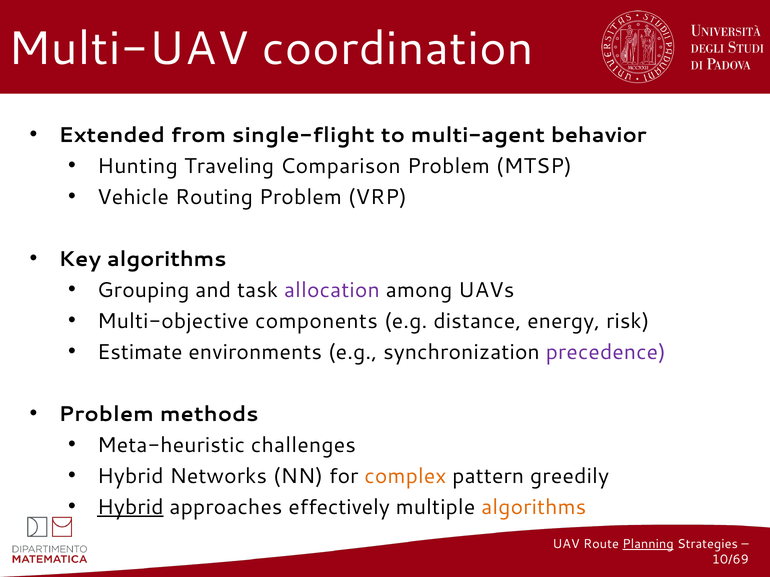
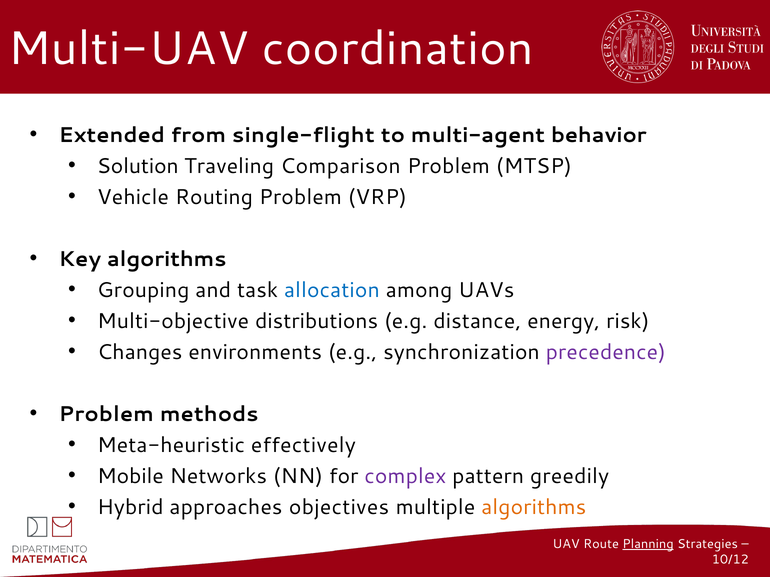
Hunting: Hunting -> Solution (138, 166)
allocation colour: purple -> blue (332, 290)
components: components -> distributions (317, 321)
Estimate: Estimate -> Changes (140, 352)
challenges: challenges -> effectively (303, 445)
Hybrid: Hybrid -> Mobile (130, 476)
complex colour: orange -> purple (405, 476)
Hybrid underline: present -> none (130, 507)
effectively: effectively -> objectives (339, 507)
10/69: 10/69 -> 10/12 (730, 560)
